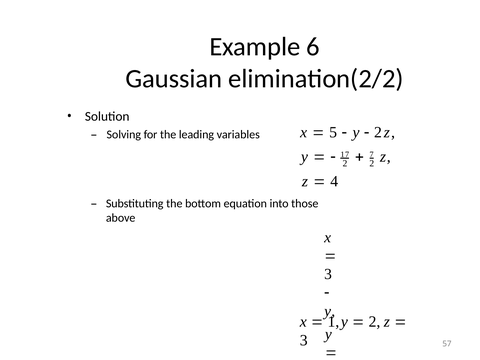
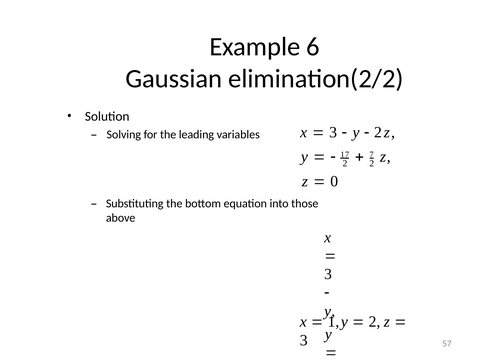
5: 5 -> 3 (333, 132)
4: 4 -> 0 (334, 181)
